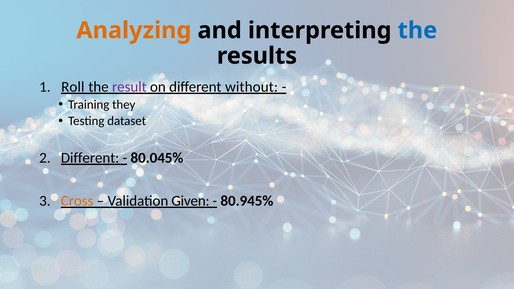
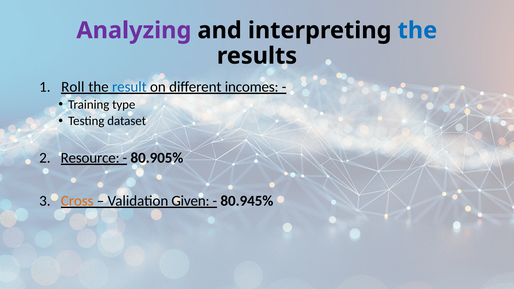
Analyzing colour: orange -> purple (134, 30)
result colour: purple -> blue (129, 87)
without: without -> incomes (252, 87)
they: they -> type (124, 105)
Different: Different -> Resource (90, 158)
80.045%: 80.045% -> 80.905% (157, 158)
